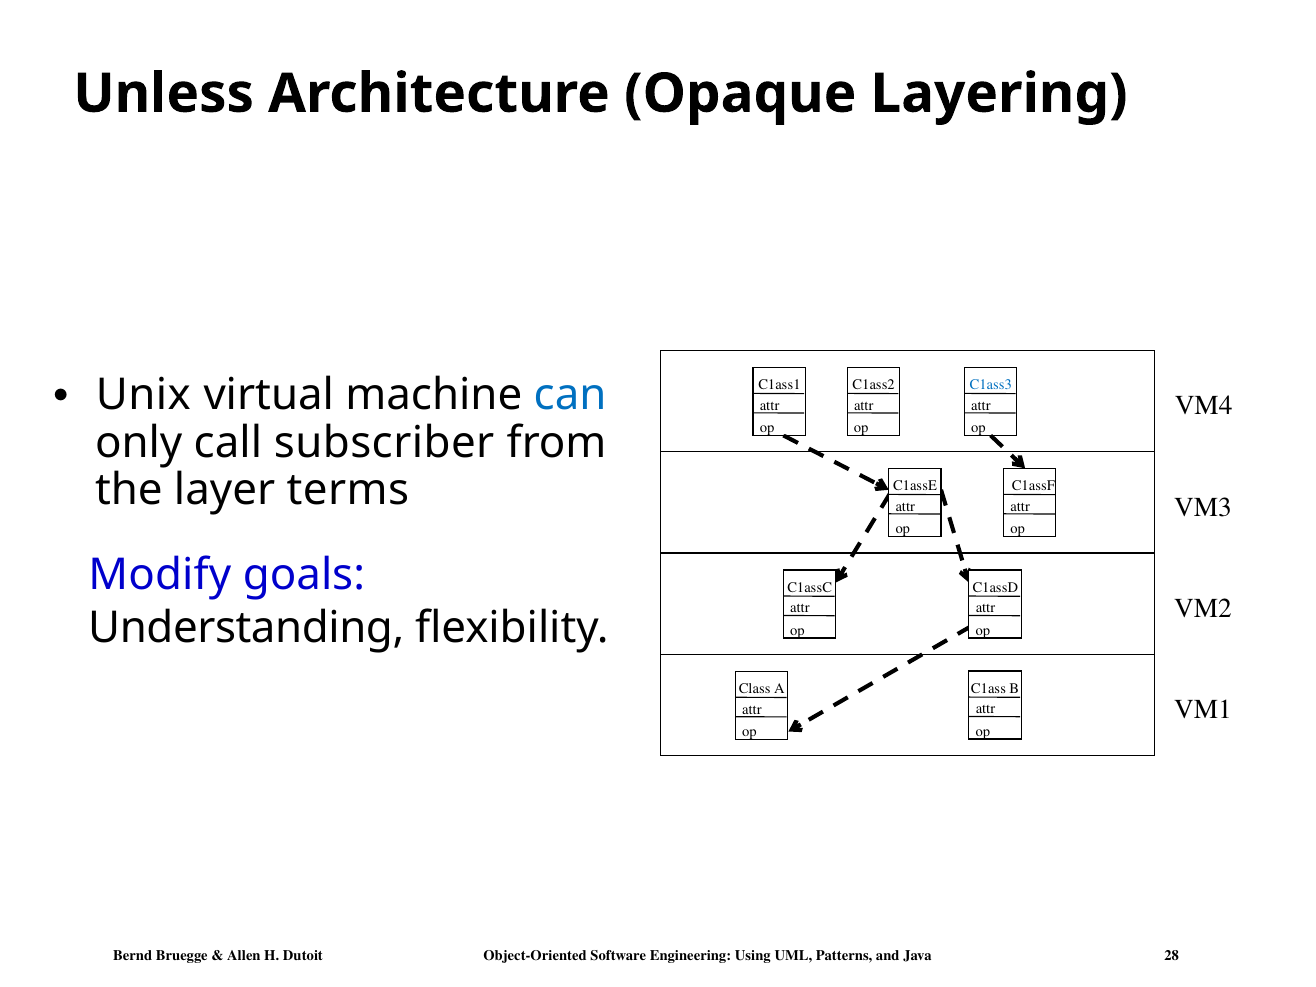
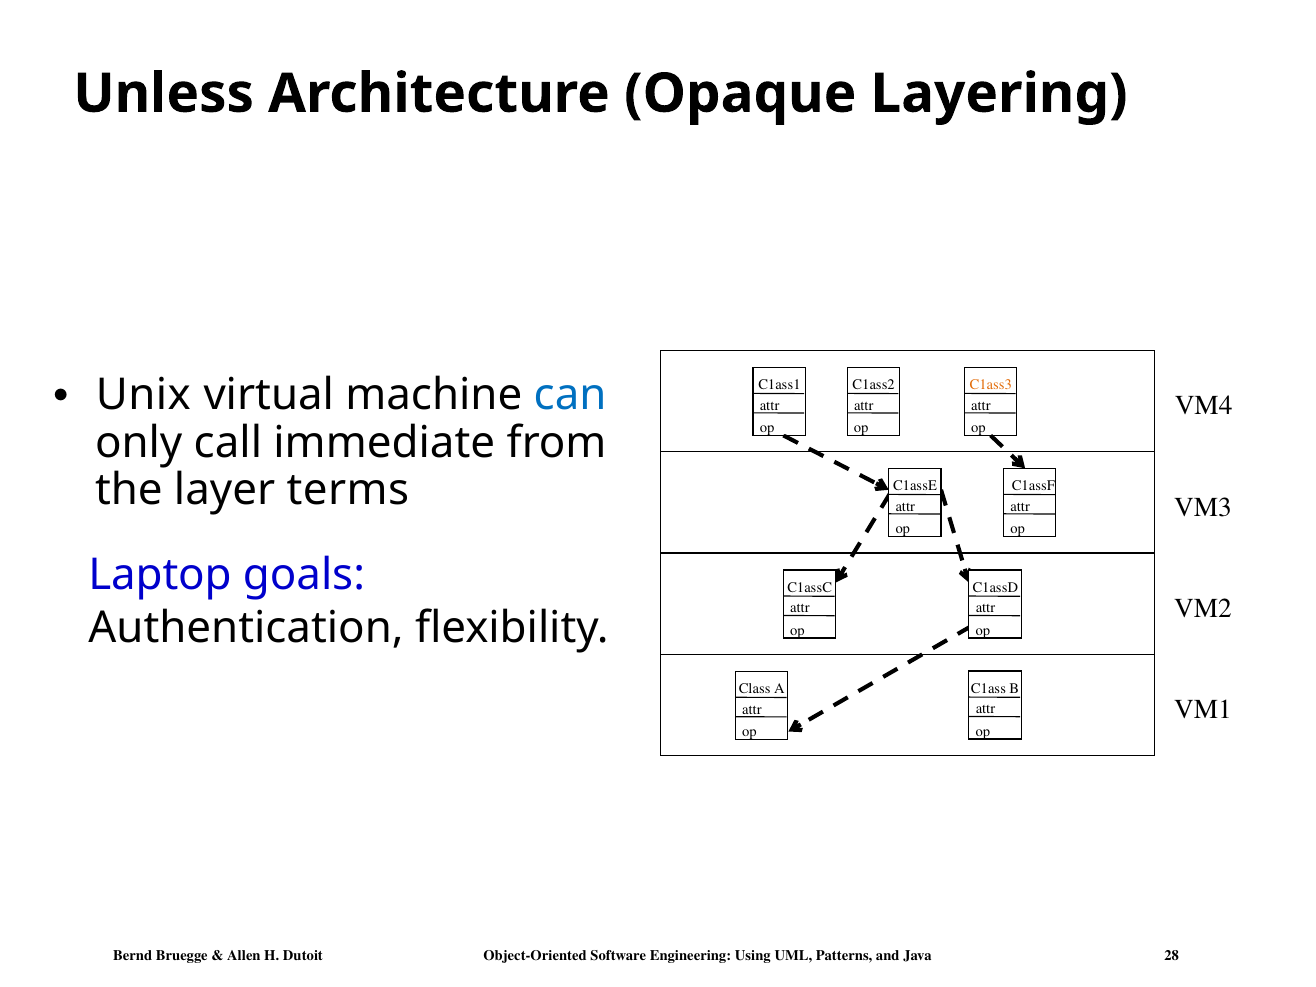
C1ass3 colour: blue -> orange (991, 385)
subscriber: subscriber -> immediate (384, 443)
Modify: Modify -> Laptop (160, 575)
Understanding: Understanding -> Authentication (246, 628)
